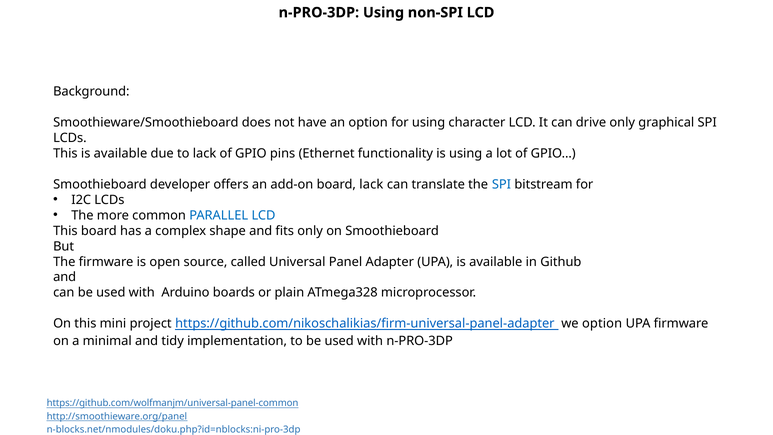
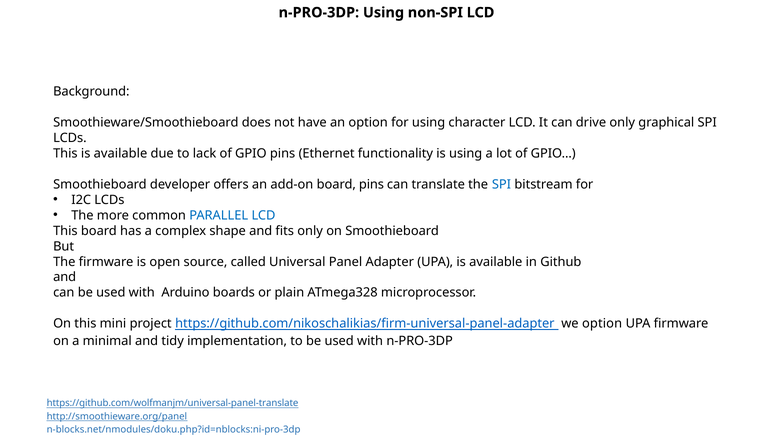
board lack: lack -> pins (371, 184)
https://github.com/wolfmanjm/universal-panel-common: https://github.com/wolfmanjm/universal-panel-common -> https://github.com/wolfmanjm/universal-panel-translate (173, 403)
